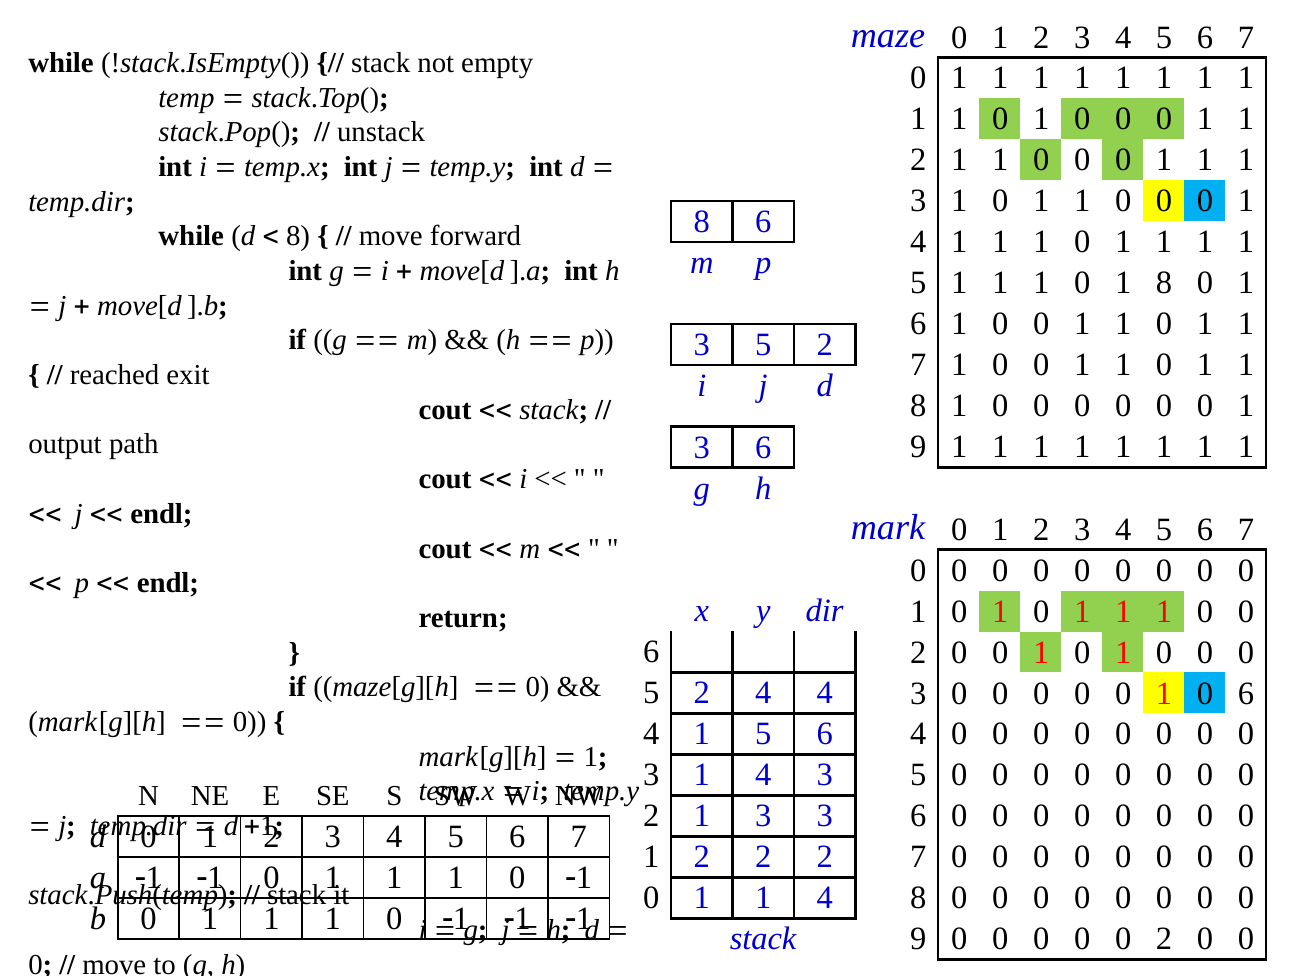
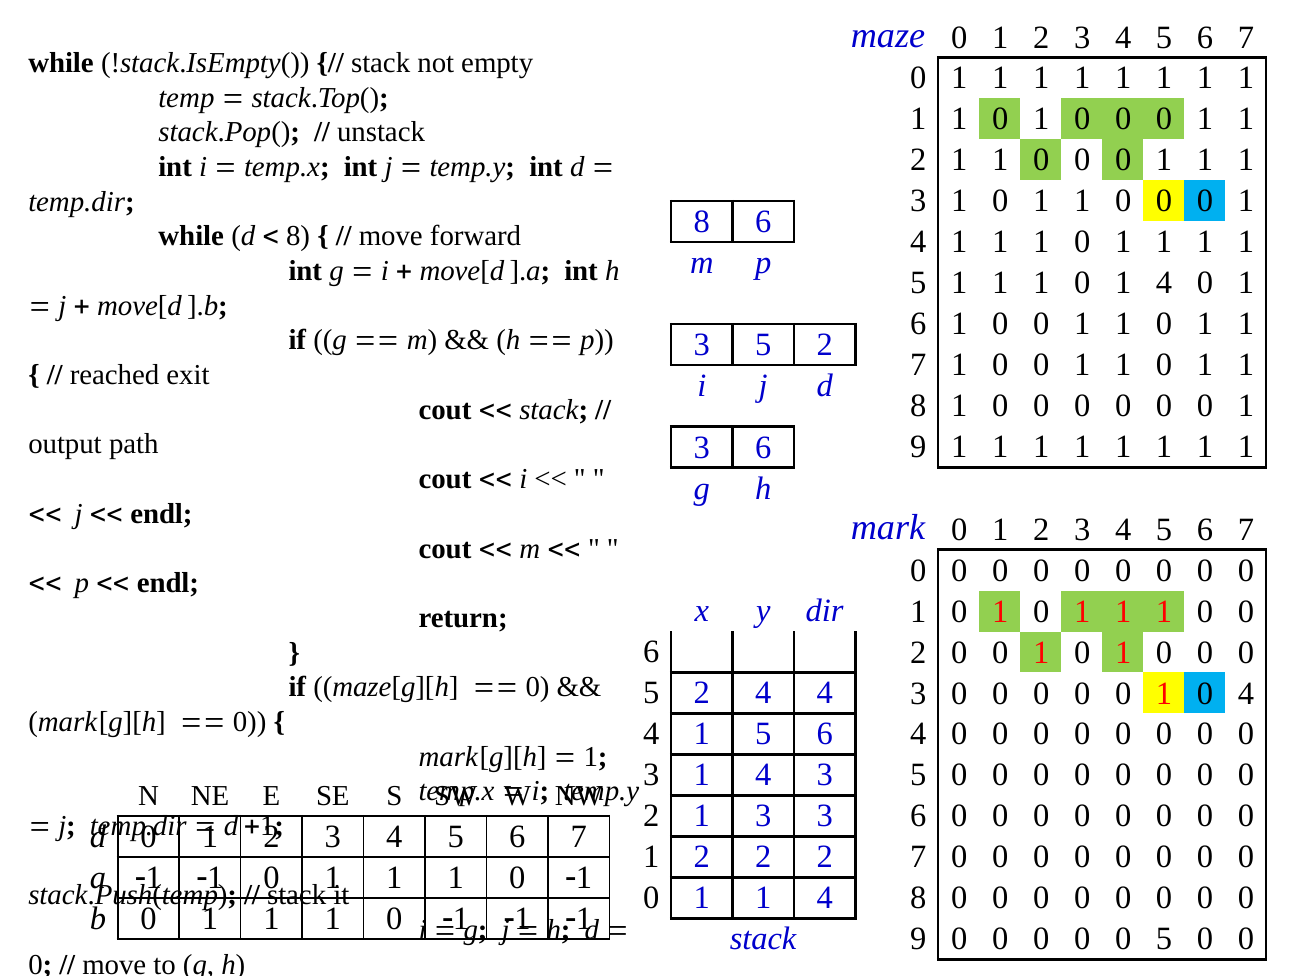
1 0 1 8: 8 -> 4 (1164, 283)
1 0 6: 6 -> 4 (1246, 693)
2: 2 -> 5 (1164, 939)
